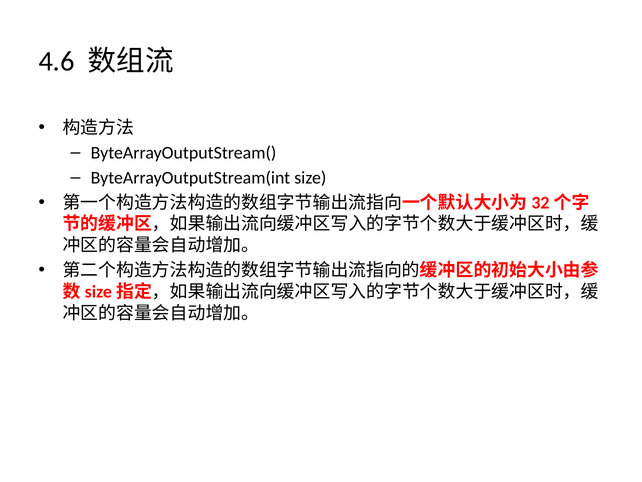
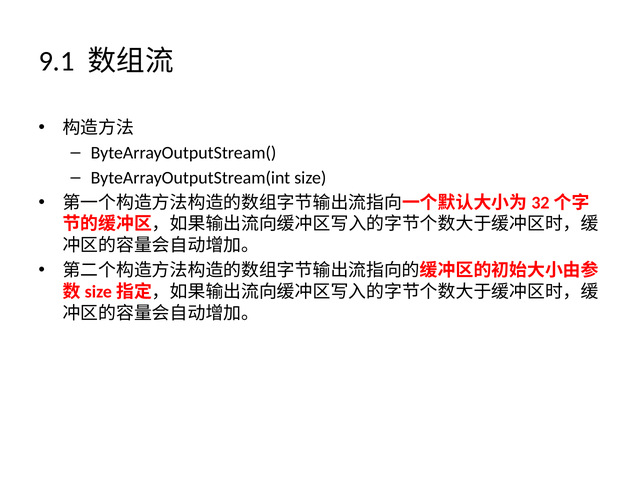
4.6: 4.6 -> 9.1 (57, 61)
